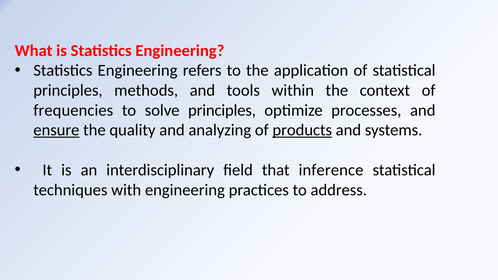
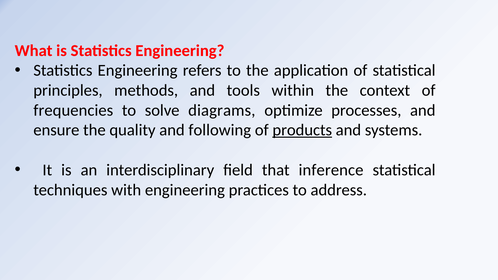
solve principles: principles -> diagrams (222, 110)
ensure underline: present -> none (56, 130)
analyzing: analyzing -> following (220, 130)
